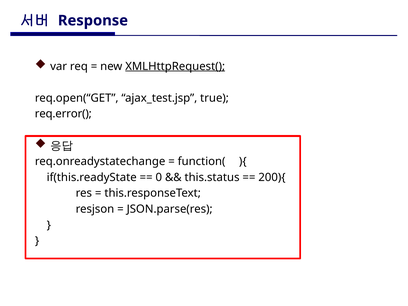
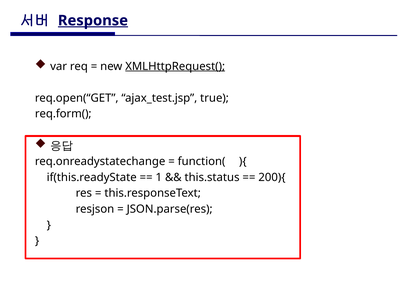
Response underline: none -> present (93, 21)
req.error(: req.error( -> req.form( (63, 114)
0: 0 -> 1 (159, 177)
